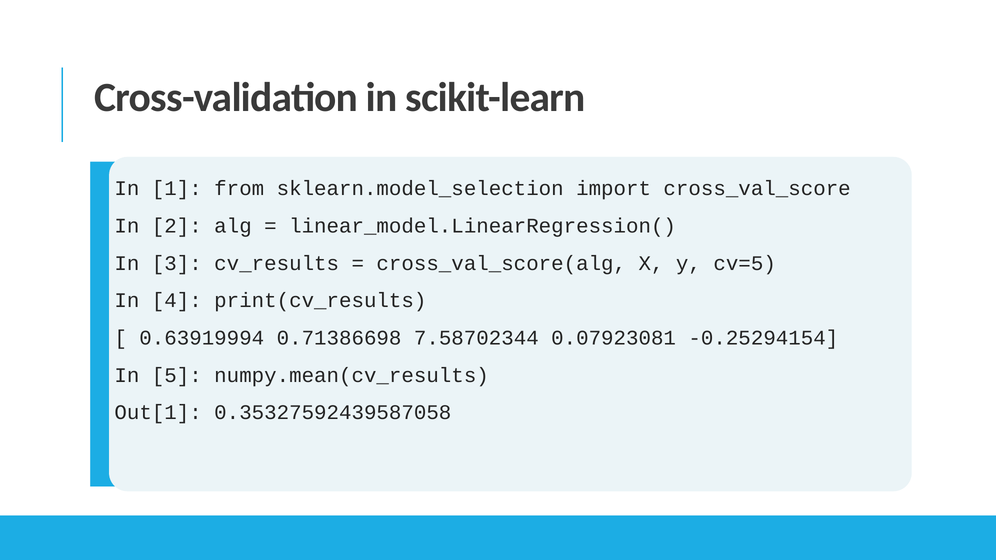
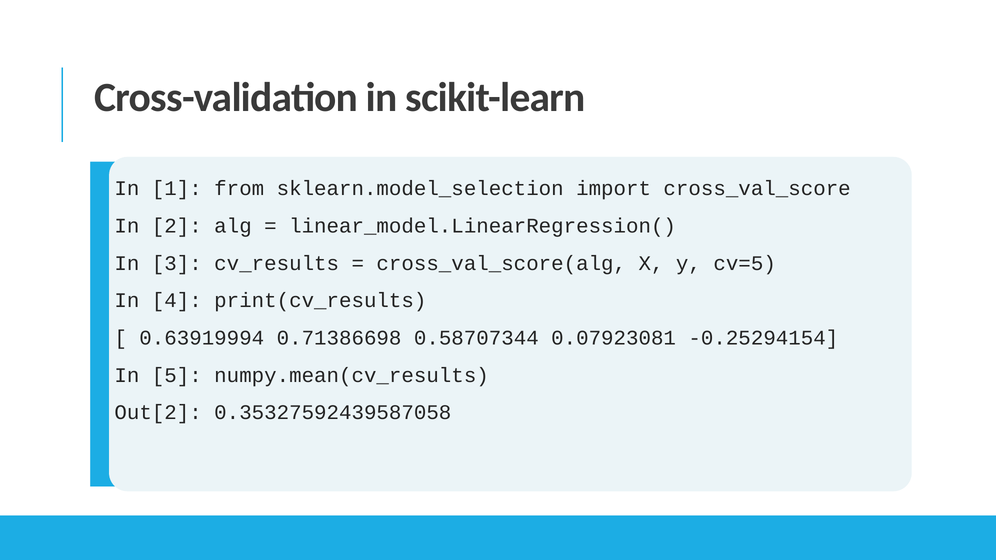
7.58702344: 7.58702344 -> 0.58707344 (476, 338)
Out[1: Out[1 -> Out[2 (158, 413)
